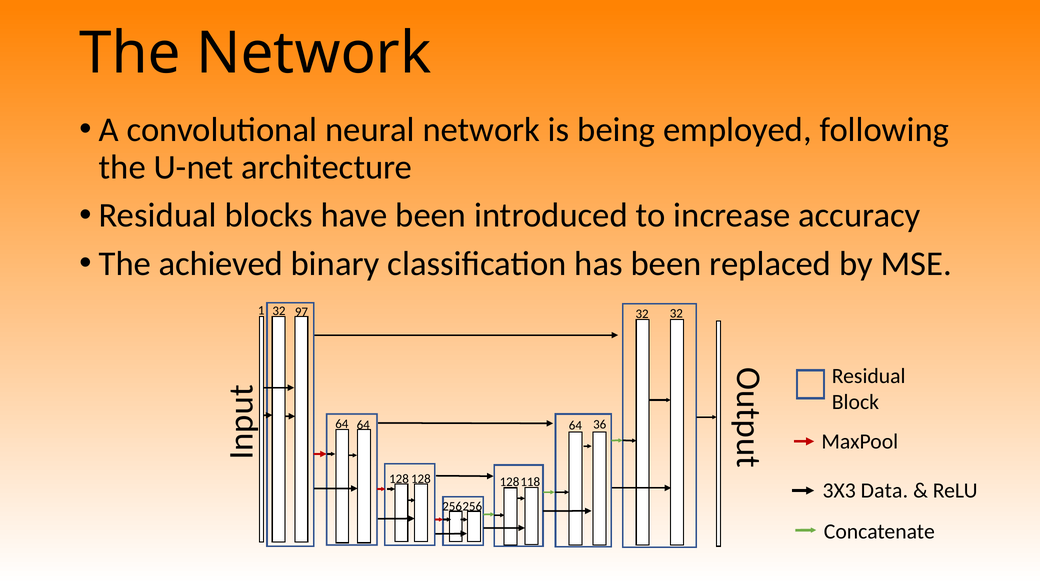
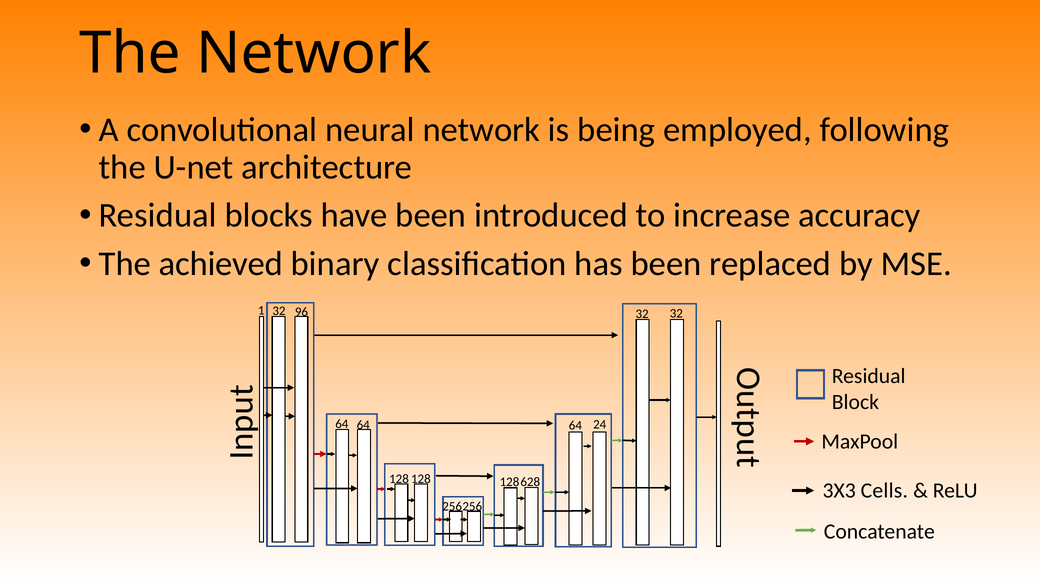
97: 97 -> 96 (301, 312)
36: 36 -> 24 (600, 425)
118: 118 -> 628 (530, 482)
Data: Data -> Cells (884, 491)
